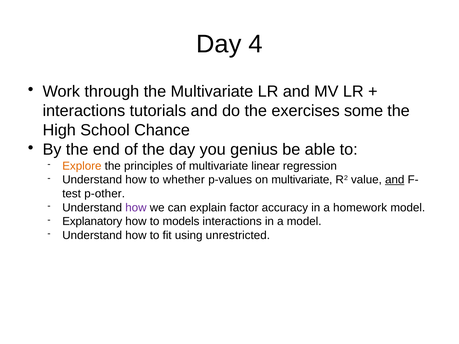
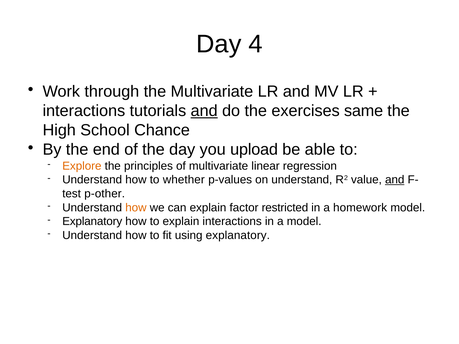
and underline: none -> present (204, 111)
some: some -> same (364, 111)
genius: genius -> upload (254, 150)
on multivariate: multivariate -> understand (302, 180)
how colour: purple -> orange (136, 208)
accuracy: accuracy -> restricted (285, 208)
to models: models -> explain (181, 222)
using unrestricted: unrestricted -> explanatory (238, 235)
